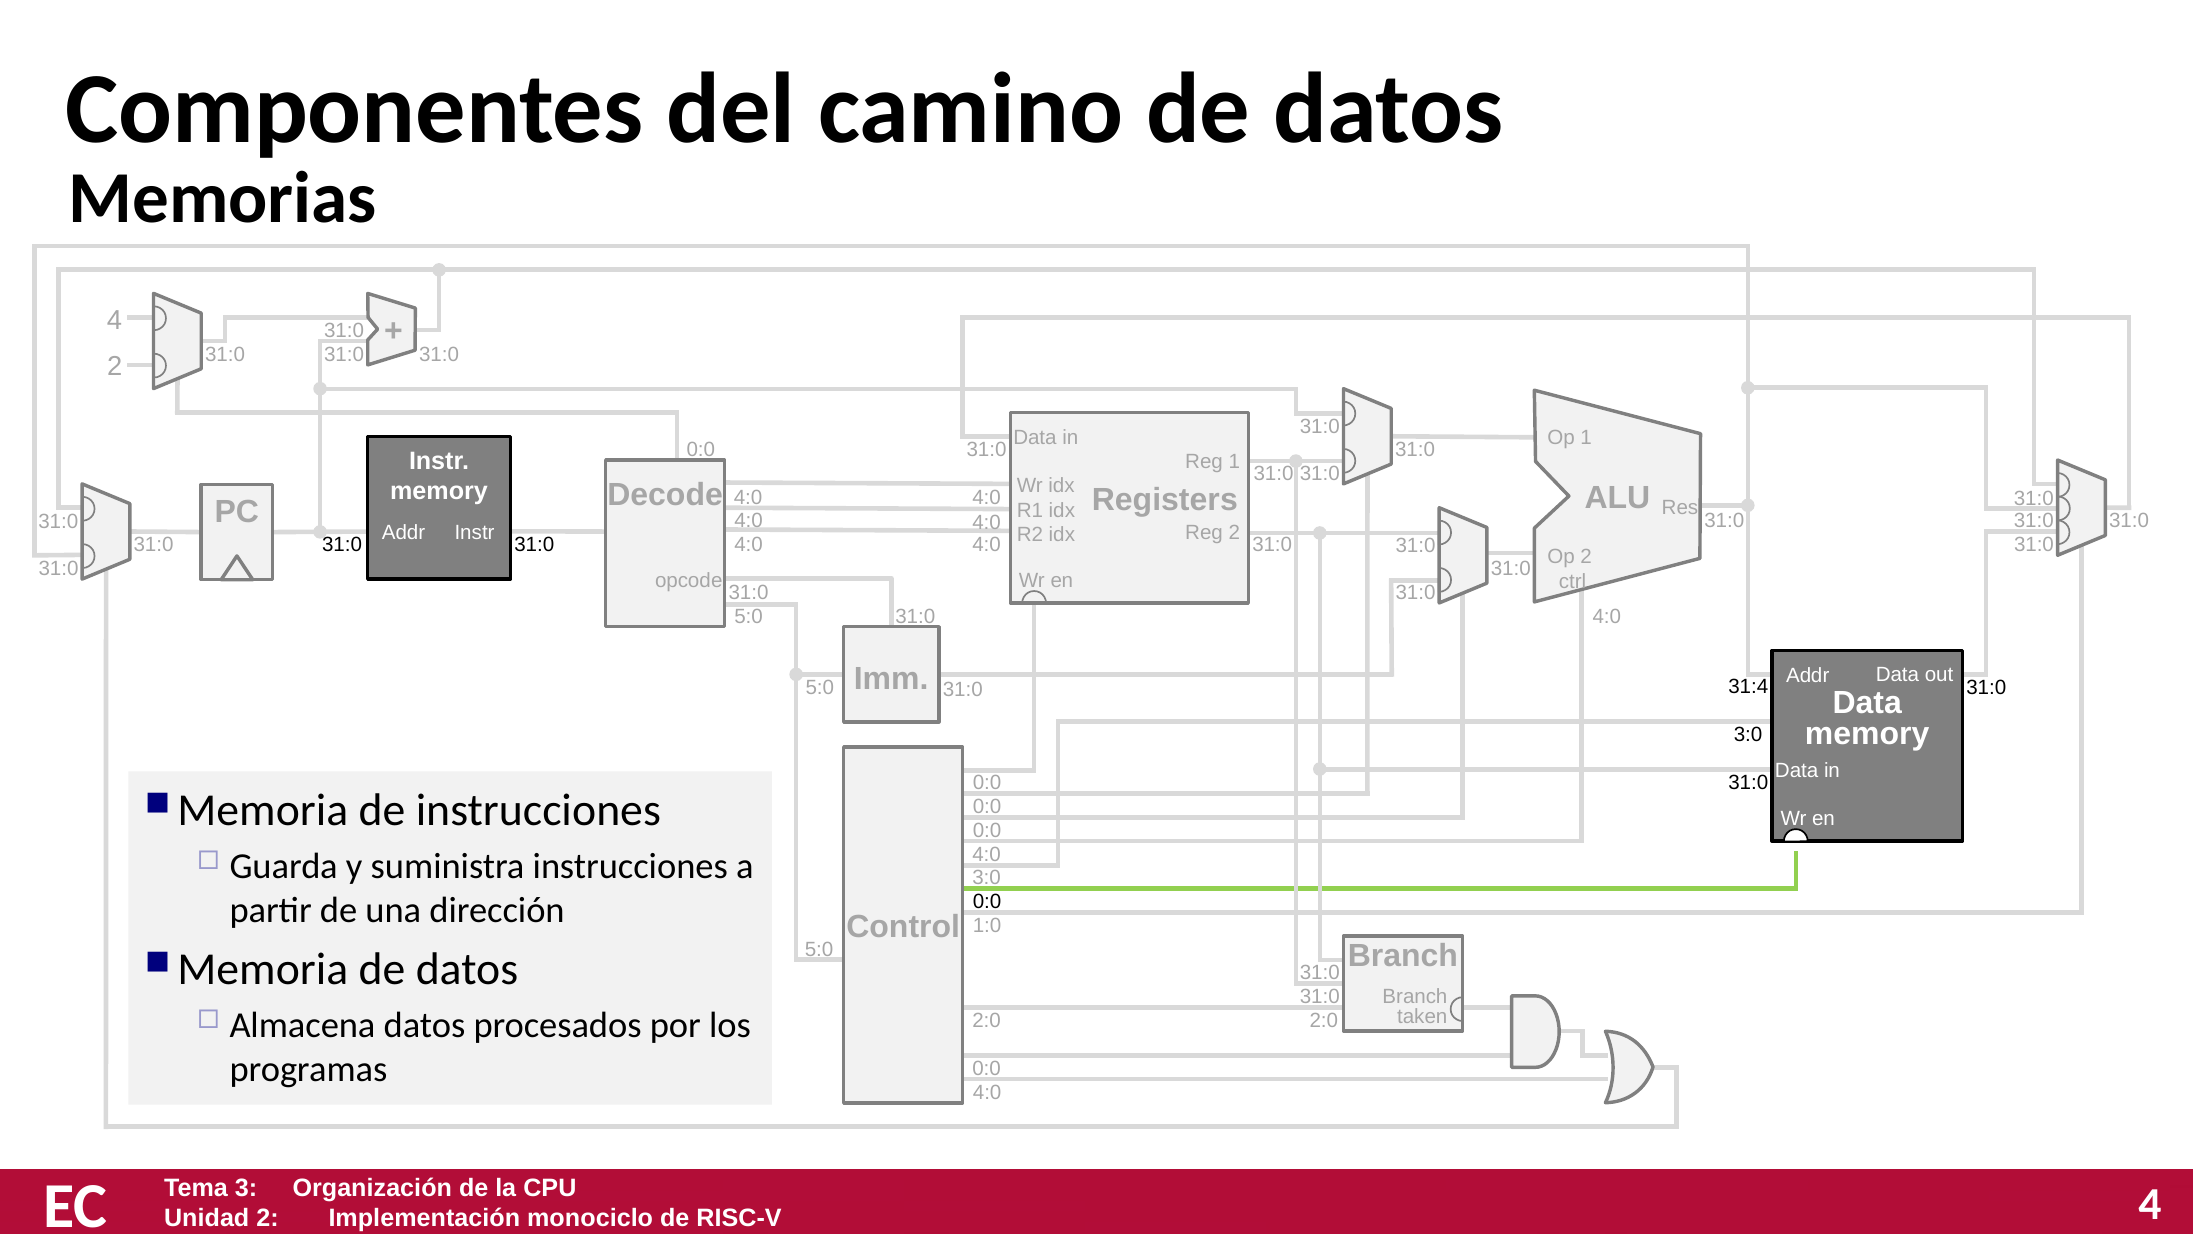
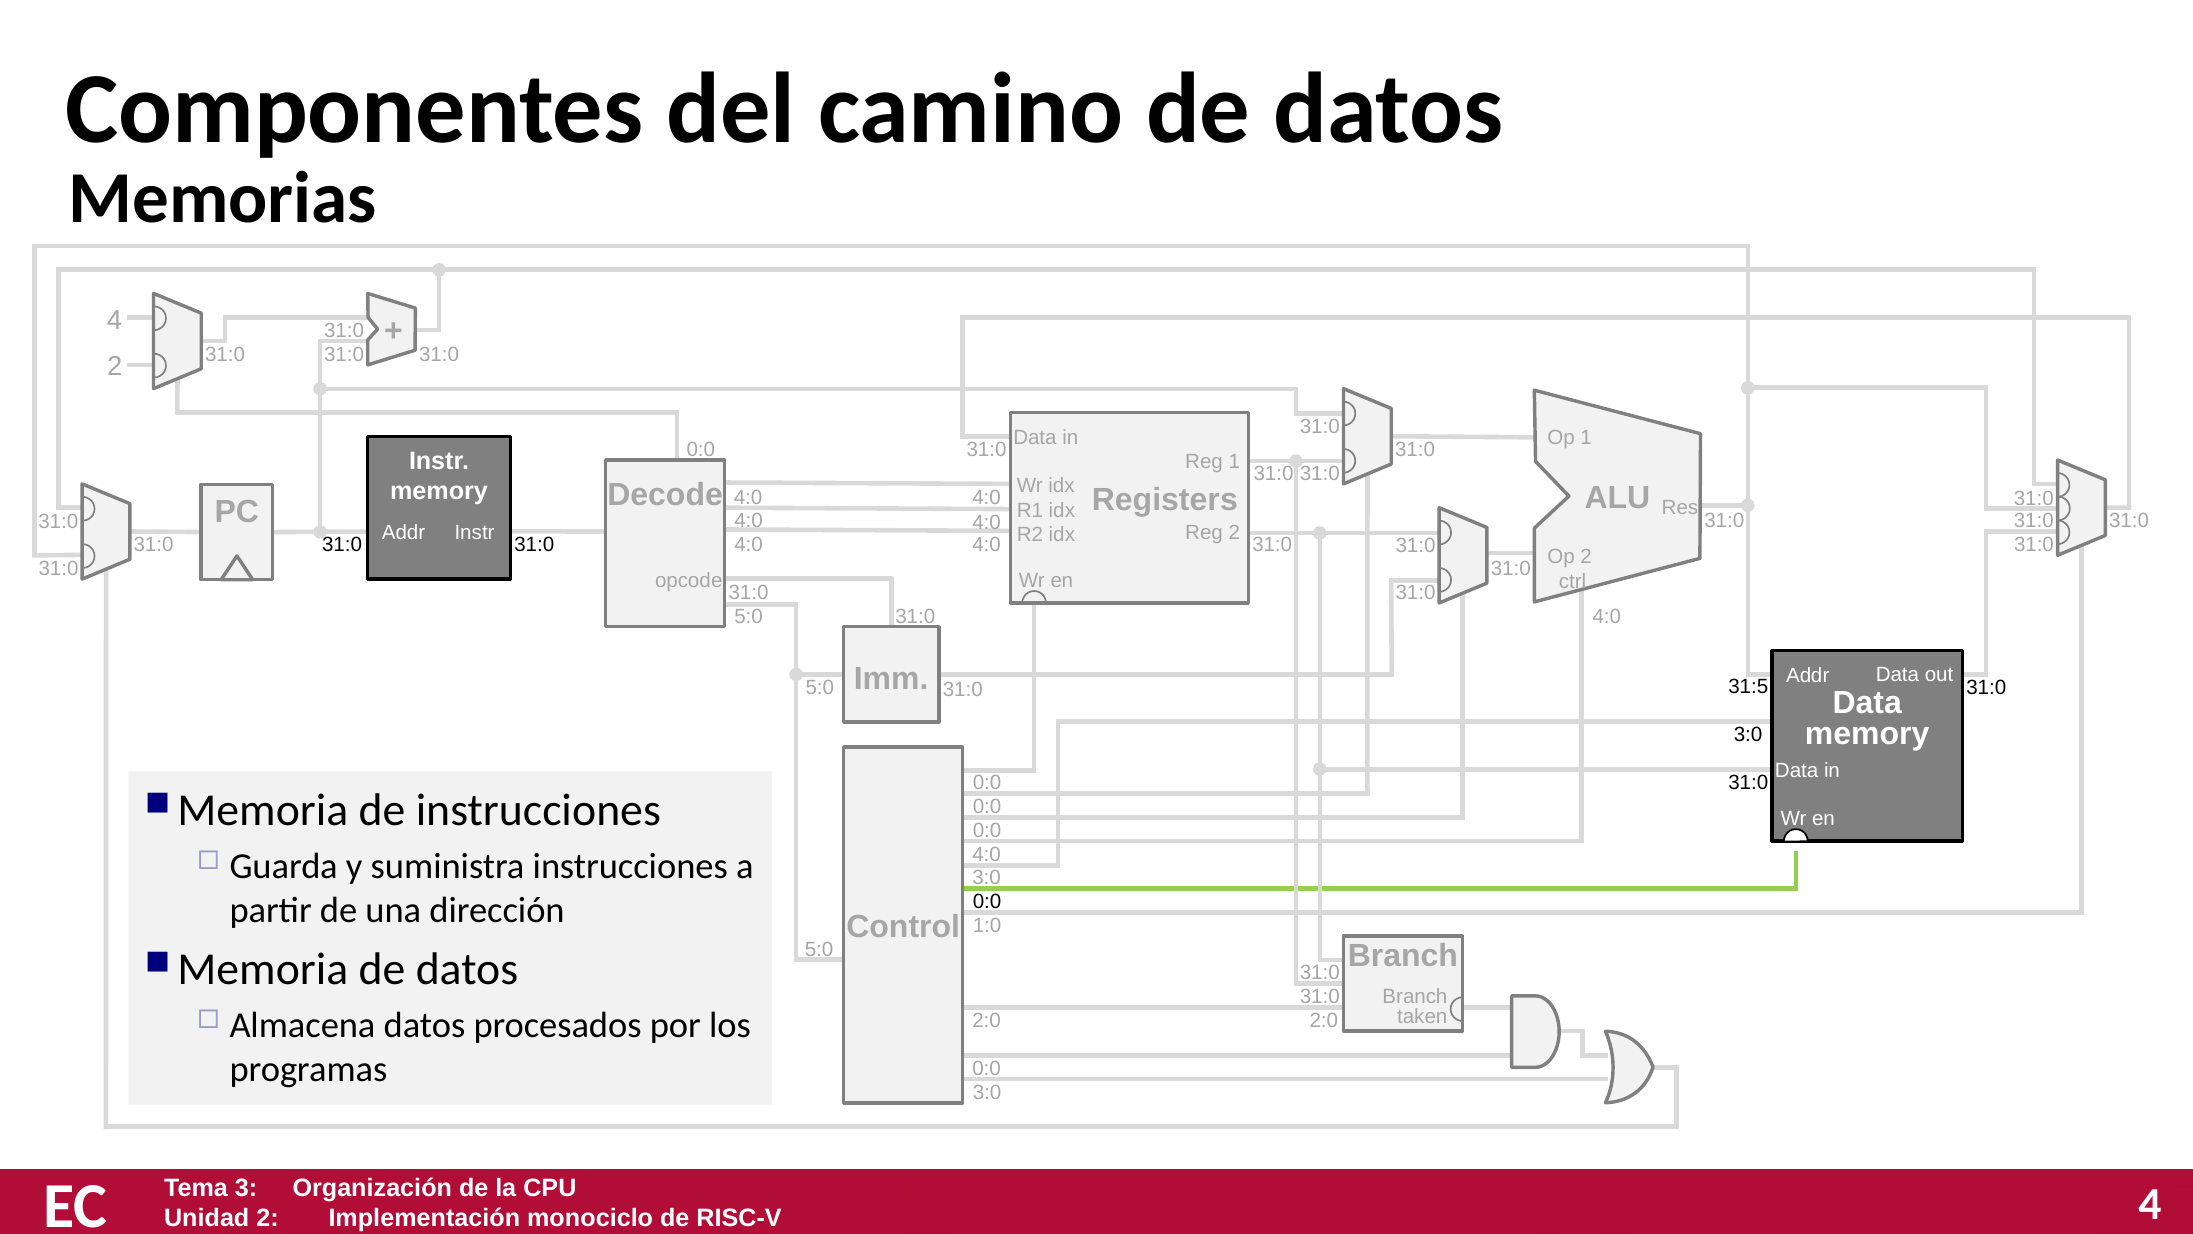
31:4: 31:4 -> 31:5 (1748, 687)
4:0: 4:0 -> 3:0 (987, 1092)
